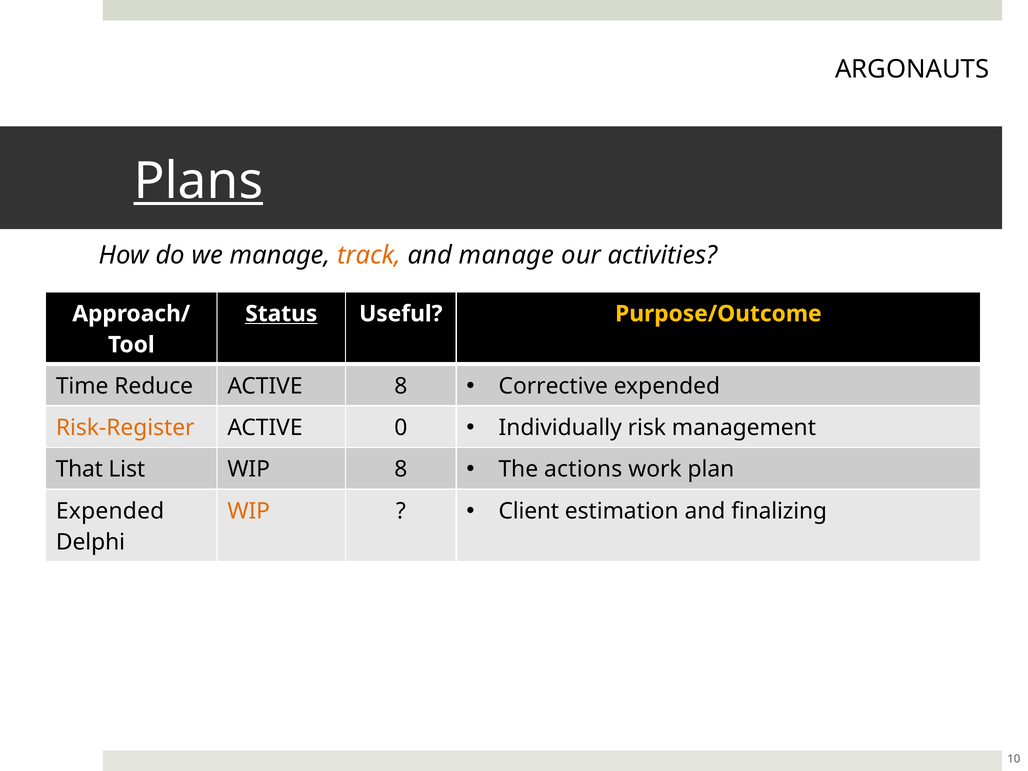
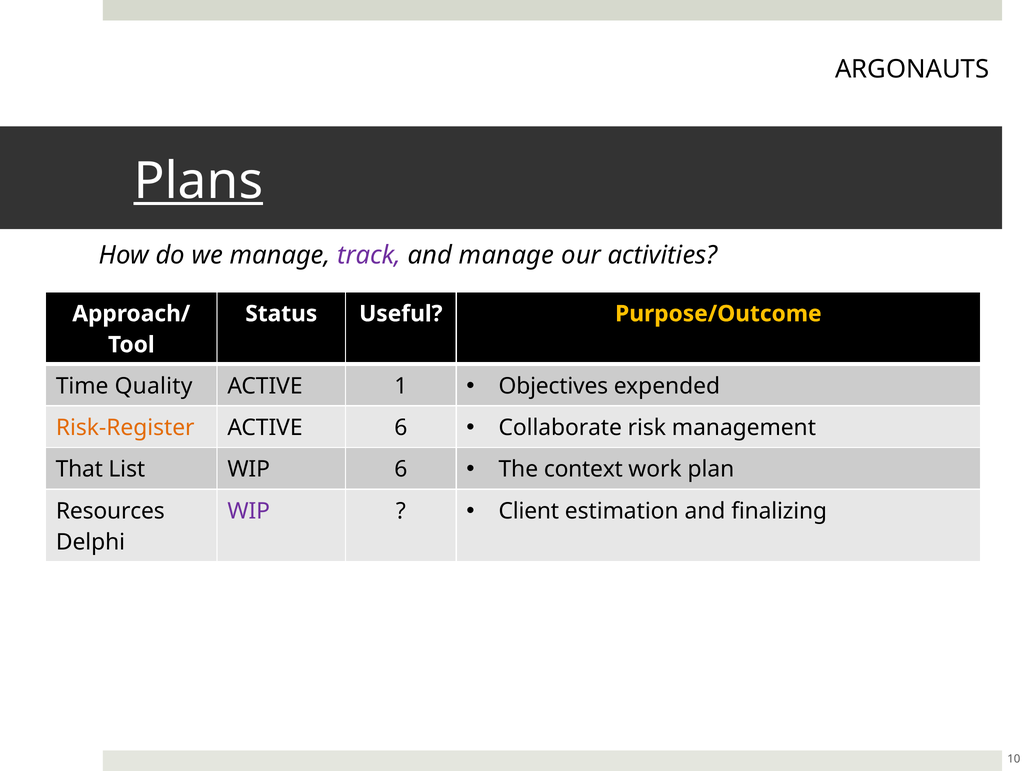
track colour: orange -> purple (369, 255)
Status underline: present -> none (281, 314)
Reduce: Reduce -> Quality (154, 386)
ACTIVE 8: 8 -> 1 (401, 386)
Corrective: Corrective -> Objectives (553, 386)
ACTIVE 0: 0 -> 6 (401, 428)
Individually: Individually -> Collaborate (560, 428)
WIP 8: 8 -> 6 (401, 469)
actions: actions -> context (583, 469)
Expended: Expended -> Resources (110, 511)
WIP colour: orange -> purple (249, 511)
